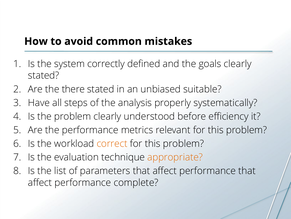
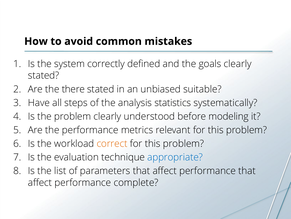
properly: properly -> statistics (173, 102)
efficiency: efficiency -> modeling (229, 116)
appropriate colour: orange -> blue (175, 157)
